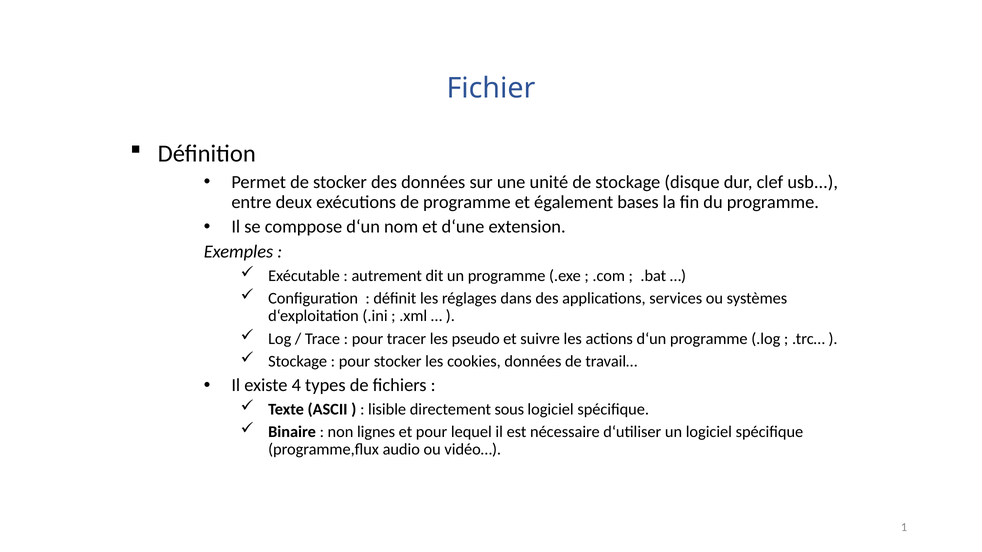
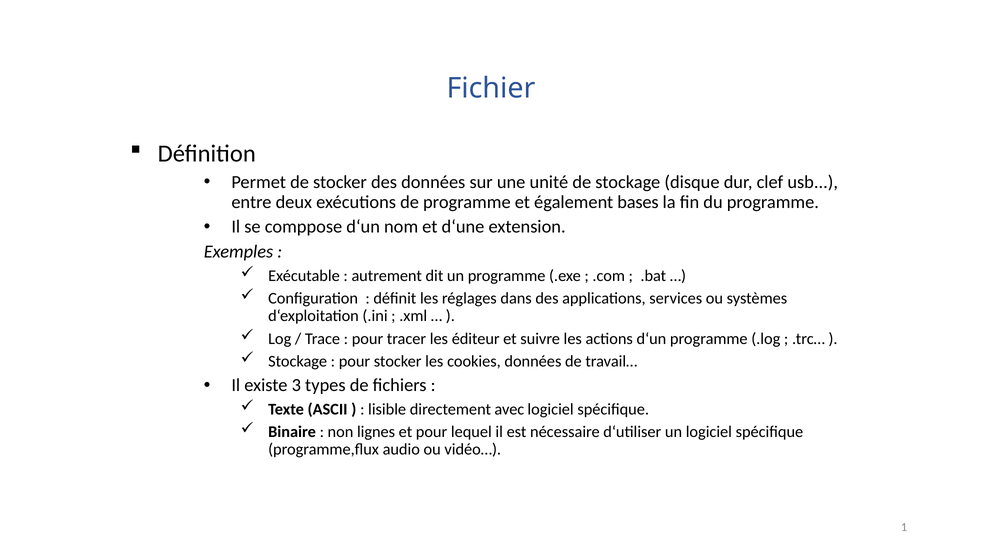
pseudo: pseudo -> éditeur (476, 339)
4: 4 -> 3 (296, 386)
sous: sous -> avec (509, 410)
